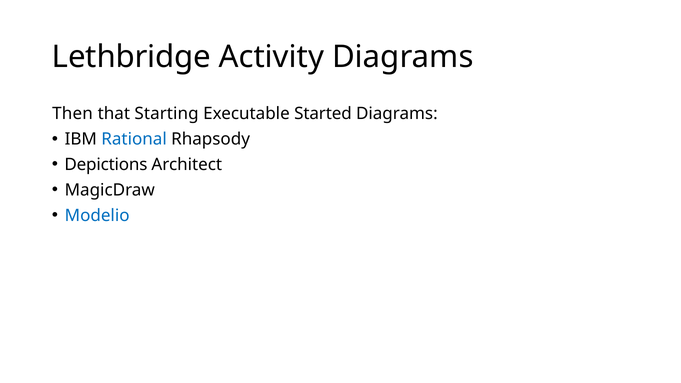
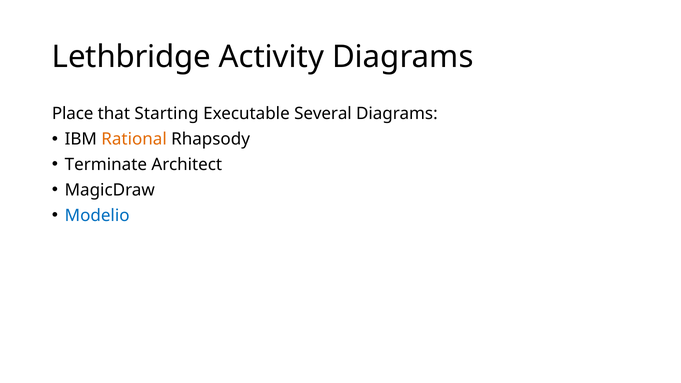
Then: Then -> Place (73, 114)
Started: Started -> Several (323, 114)
Rational colour: blue -> orange (134, 139)
Depictions: Depictions -> Terminate (106, 165)
